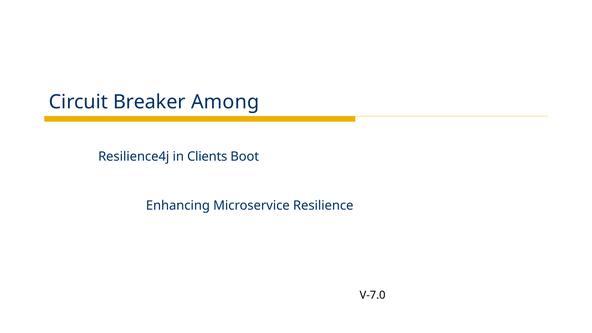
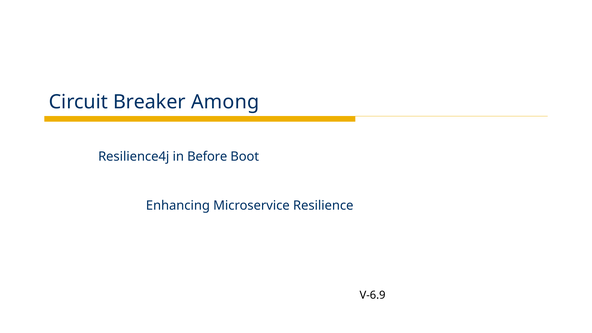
Clients: Clients -> Before (207, 156)
V-7.0: V-7.0 -> V-6.9 (373, 295)
